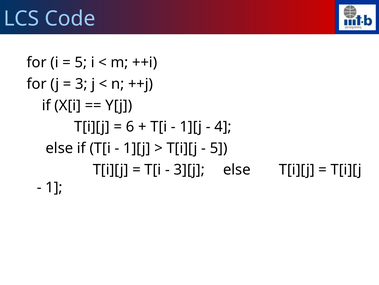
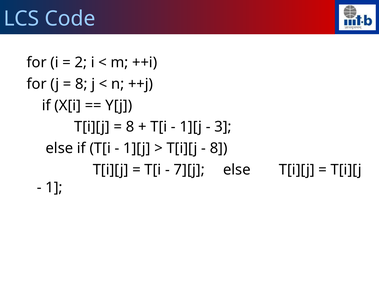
5: 5 -> 2 (81, 62)
3: 3 -> 8 (81, 84)
6: 6 -> 8 (130, 127)
4: 4 -> 3 (223, 127)
5: 5 -> 8 (219, 148)
3][j: 3][j -> 7][j (189, 169)
